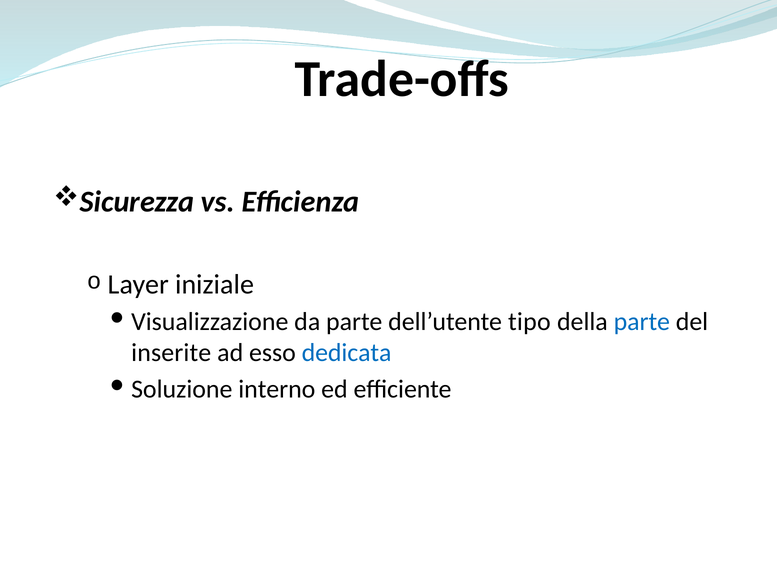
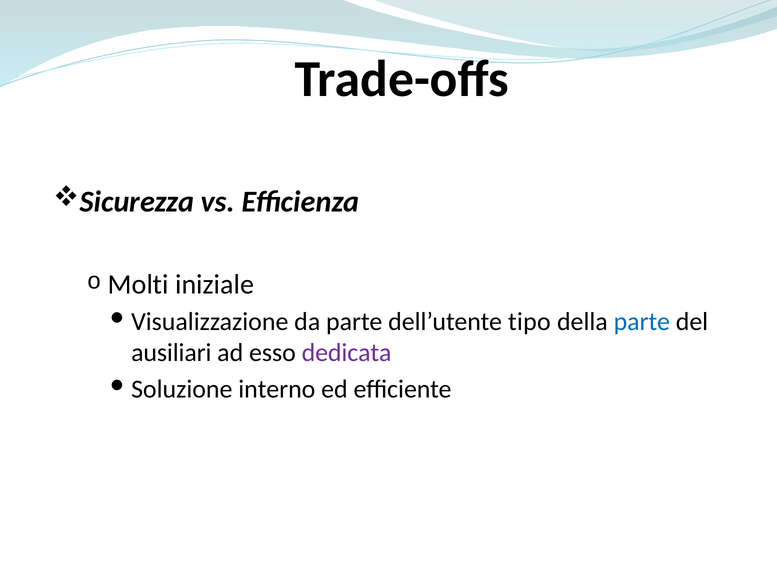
Layer: Layer -> Molti (138, 284)
inserite: inserite -> ausiliari (171, 353)
dedicata colour: blue -> purple (347, 353)
